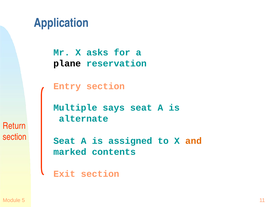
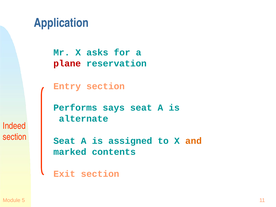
plane colour: black -> red (67, 63)
Multiple: Multiple -> Performs (75, 108)
Return: Return -> Indeed (14, 126)
